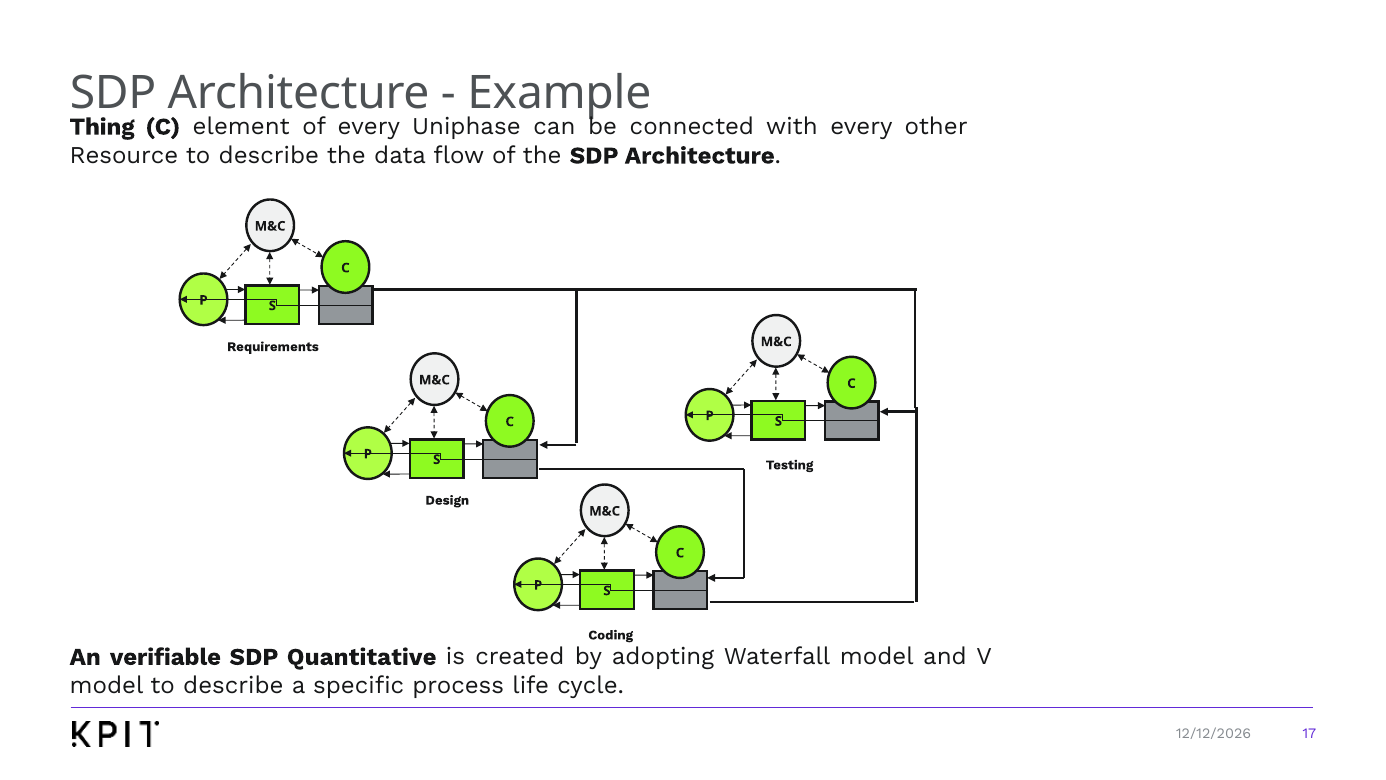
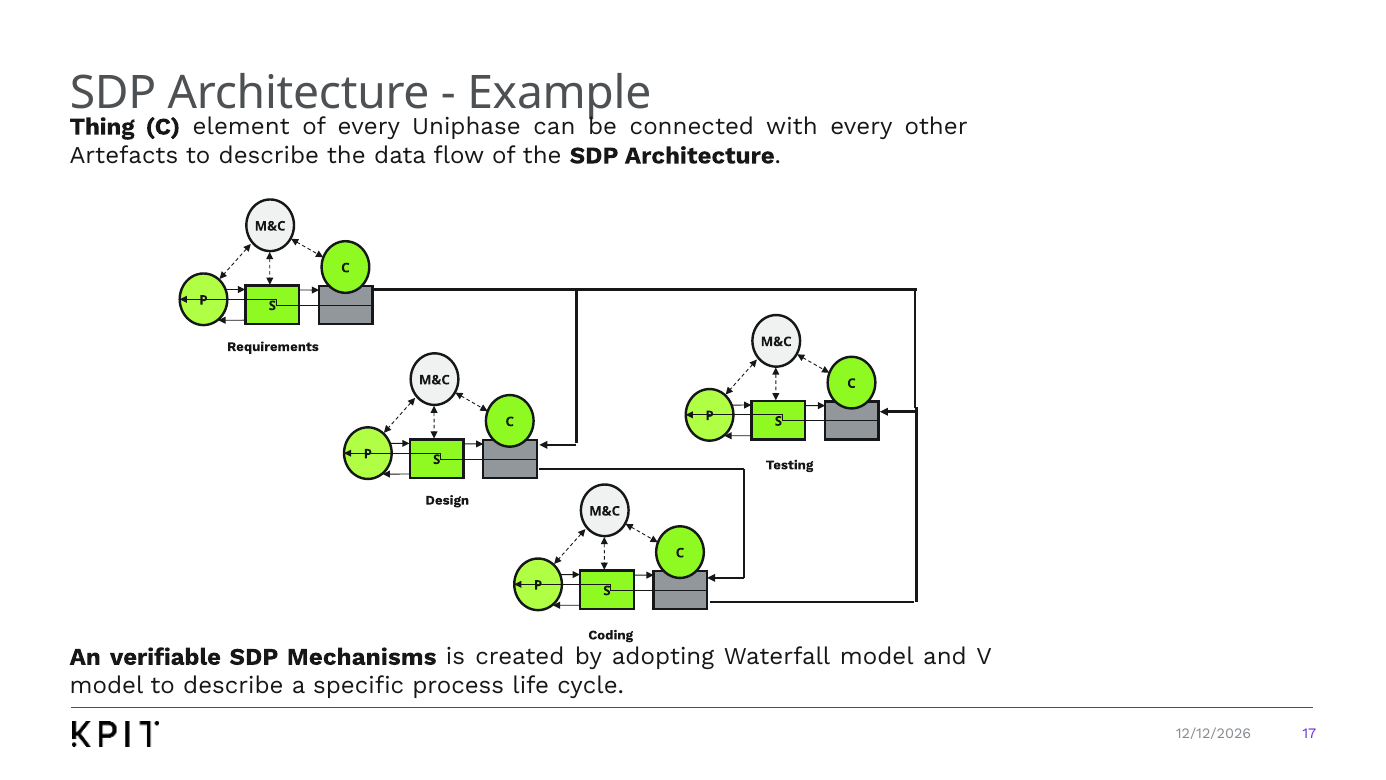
Resource: Resource -> Artefacts (124, 155)
Quantitative: Quantitative -> Mechanisms (362, 657)
